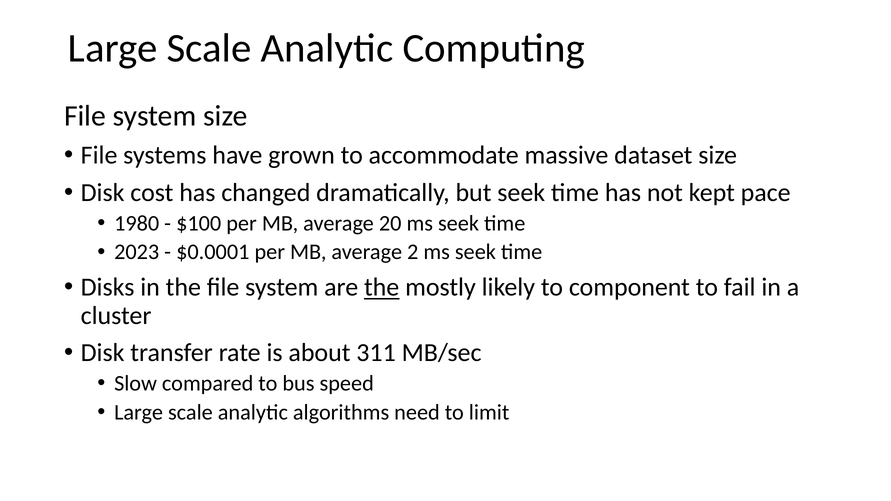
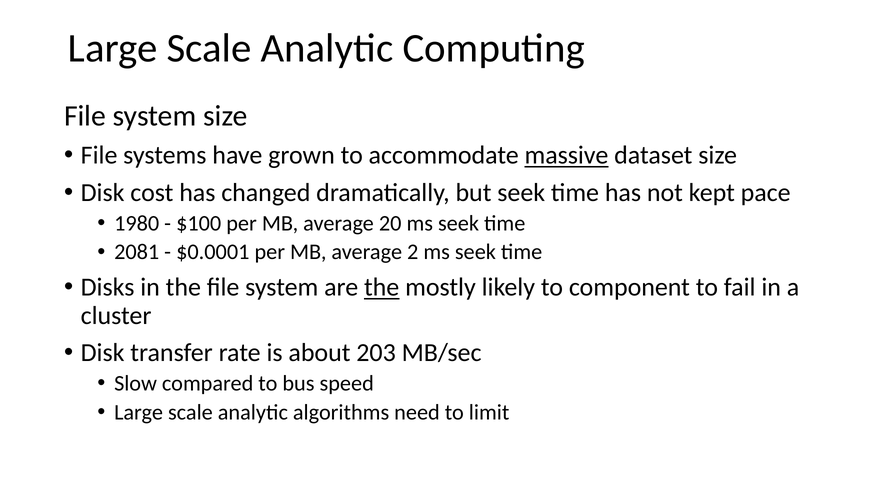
massive underline: none -> present (567, 155)
2023: 2023 -> 2081 (137, 252)
311: 311 -> 203 (376, 353)
